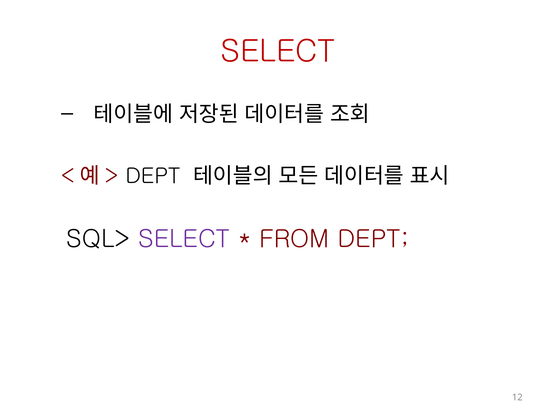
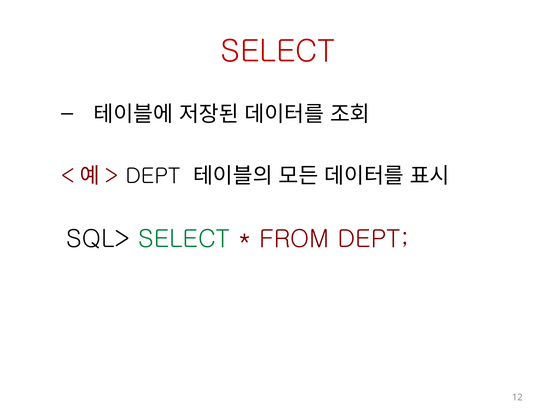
SELECT colour: purple -> green (184, 239)
